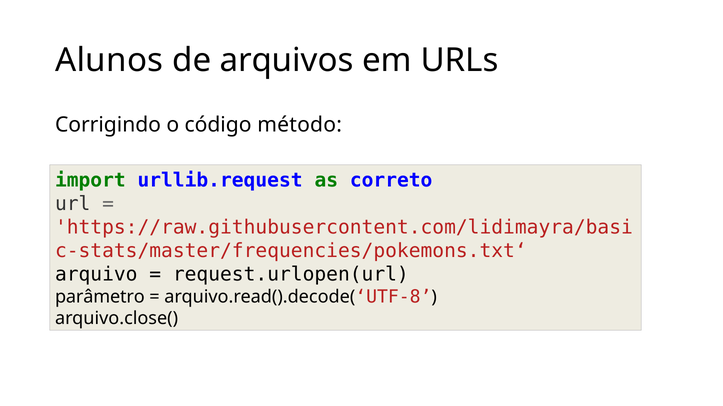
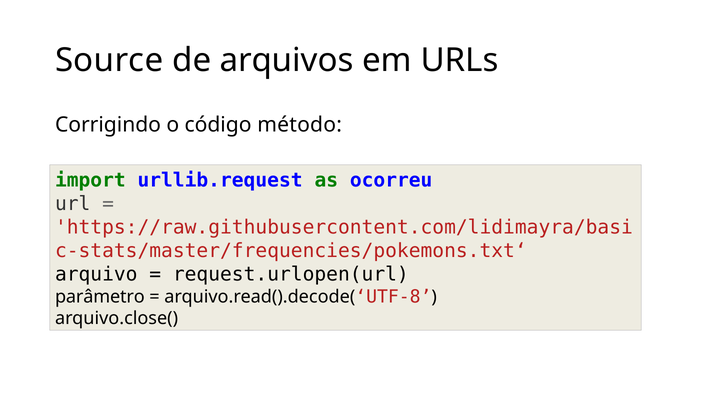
Alunos: Alunos -> Source (109, 61)
correto: correto -> ocorreu (391, 181)
